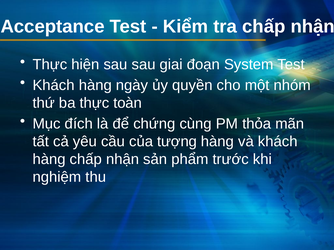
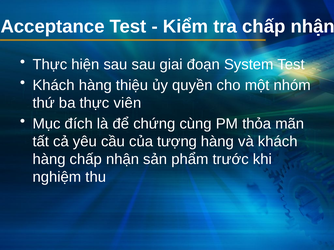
ngày: ngày -> thiệu (132, 85)
toàn: toàn -> viên (127, 103)
